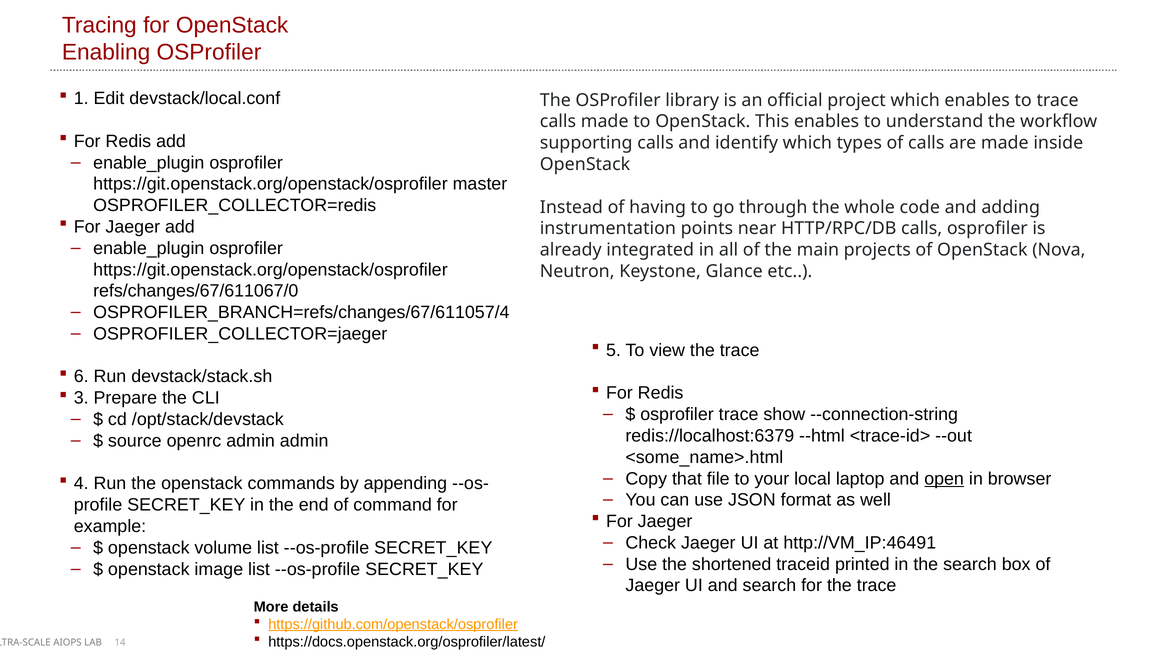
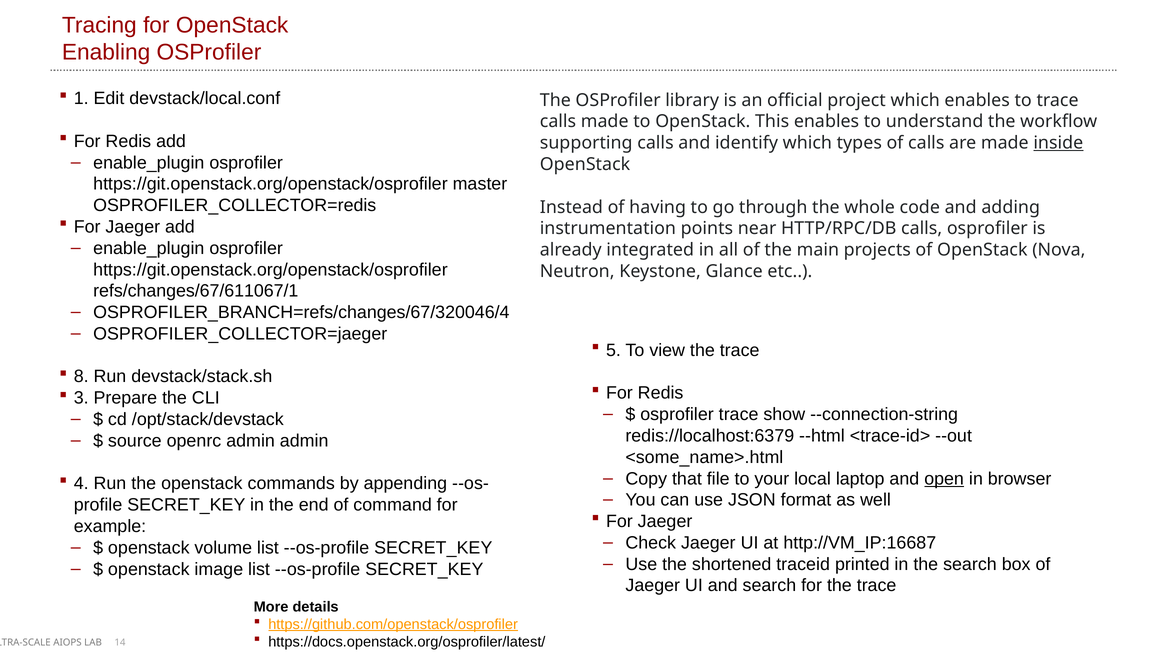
inside underline: none -> present (1058, 143)
refs/changes/67/611067/0: refs/changes/67/611067/0 -> refs/changes/67/611067/1 (196, 291)
OSPROFILER_BRANCH=refs/changes/67/611057/4: OSPROFILER_BRANCH=refs/changes/67/611057/4 -> OSPROFILER_BRANCH=refs/changes/67/320046/4 (301, 313)
6: 6 -> 8 (81, 377)
http://VM_IP:46491: http://VM_IP:46491 -> http://VM_IP:16687 (860, 543)
